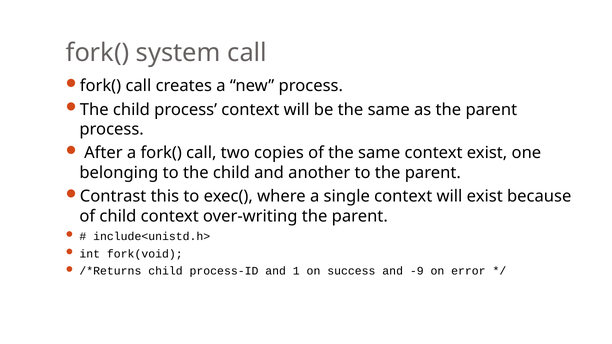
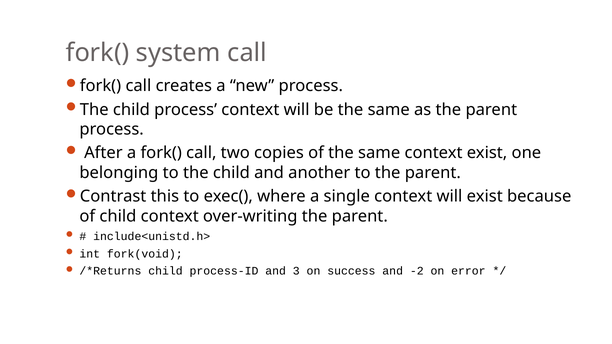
1: 1 -> 3 (296, 271)
-9: -9 -> -2 (417, 271)
